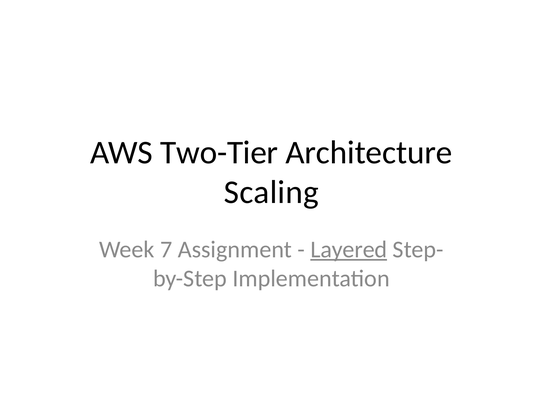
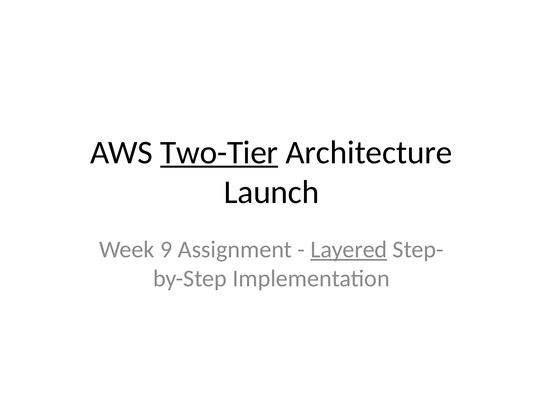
Two-Tier underline: none -> present (219, 153)
Scaling: Scaling -> Launch (271, 192)
7: 7 -> 9 (166, 250)
